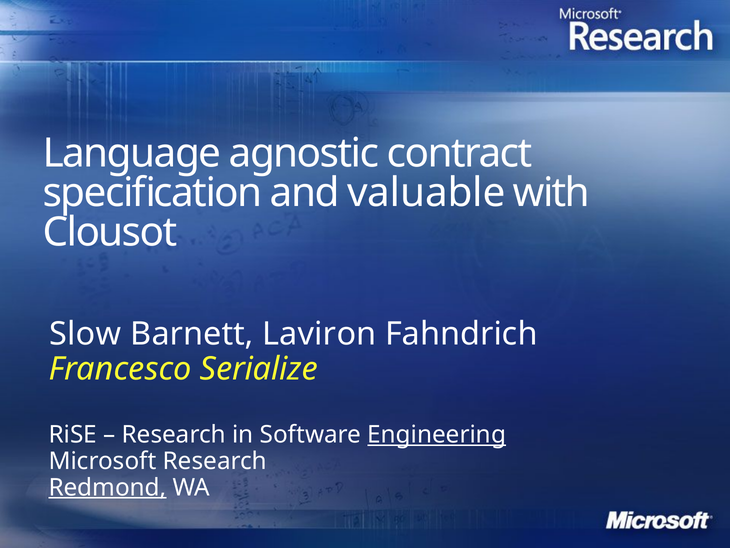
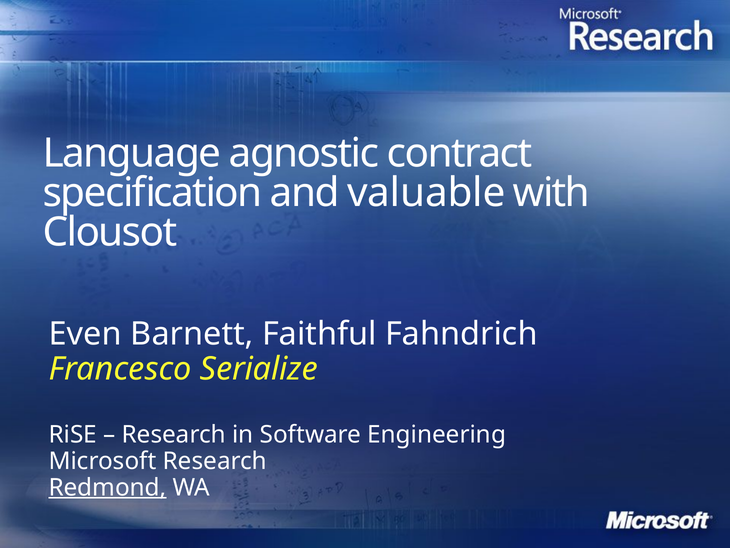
Slow: Slow -> Even (85, 334)
Laviron: Laviron -> Faithful (319, 334)
Engineering underline: present -> none (437, 435)
